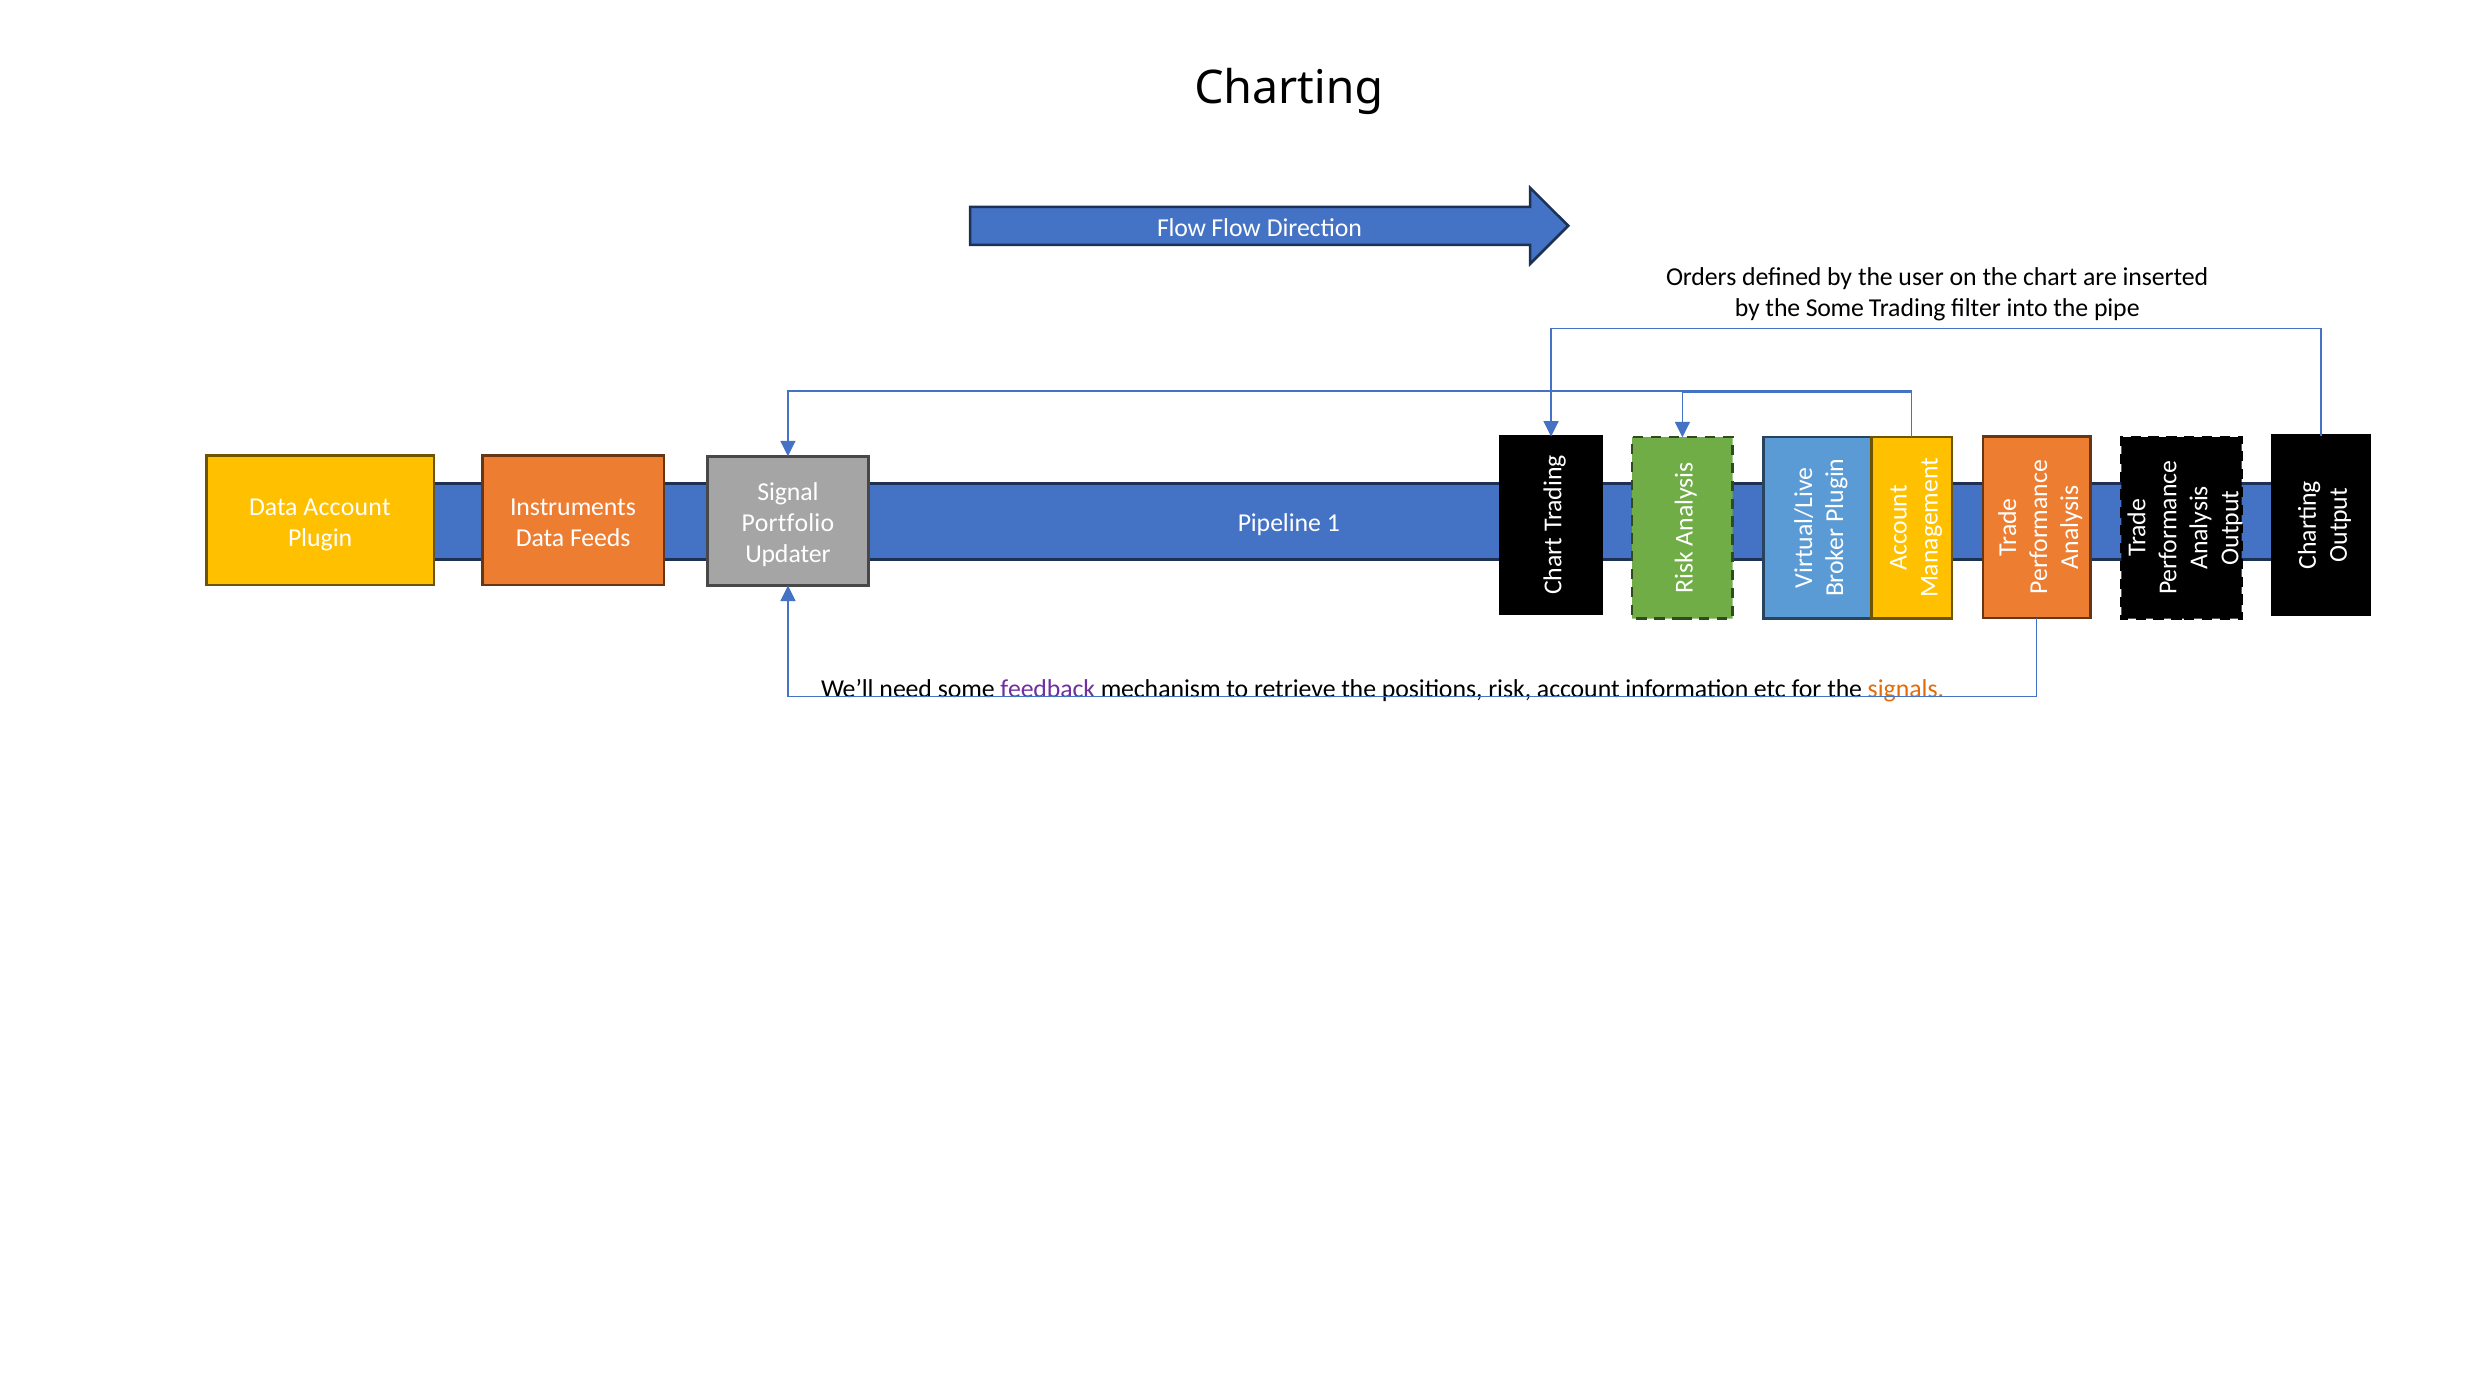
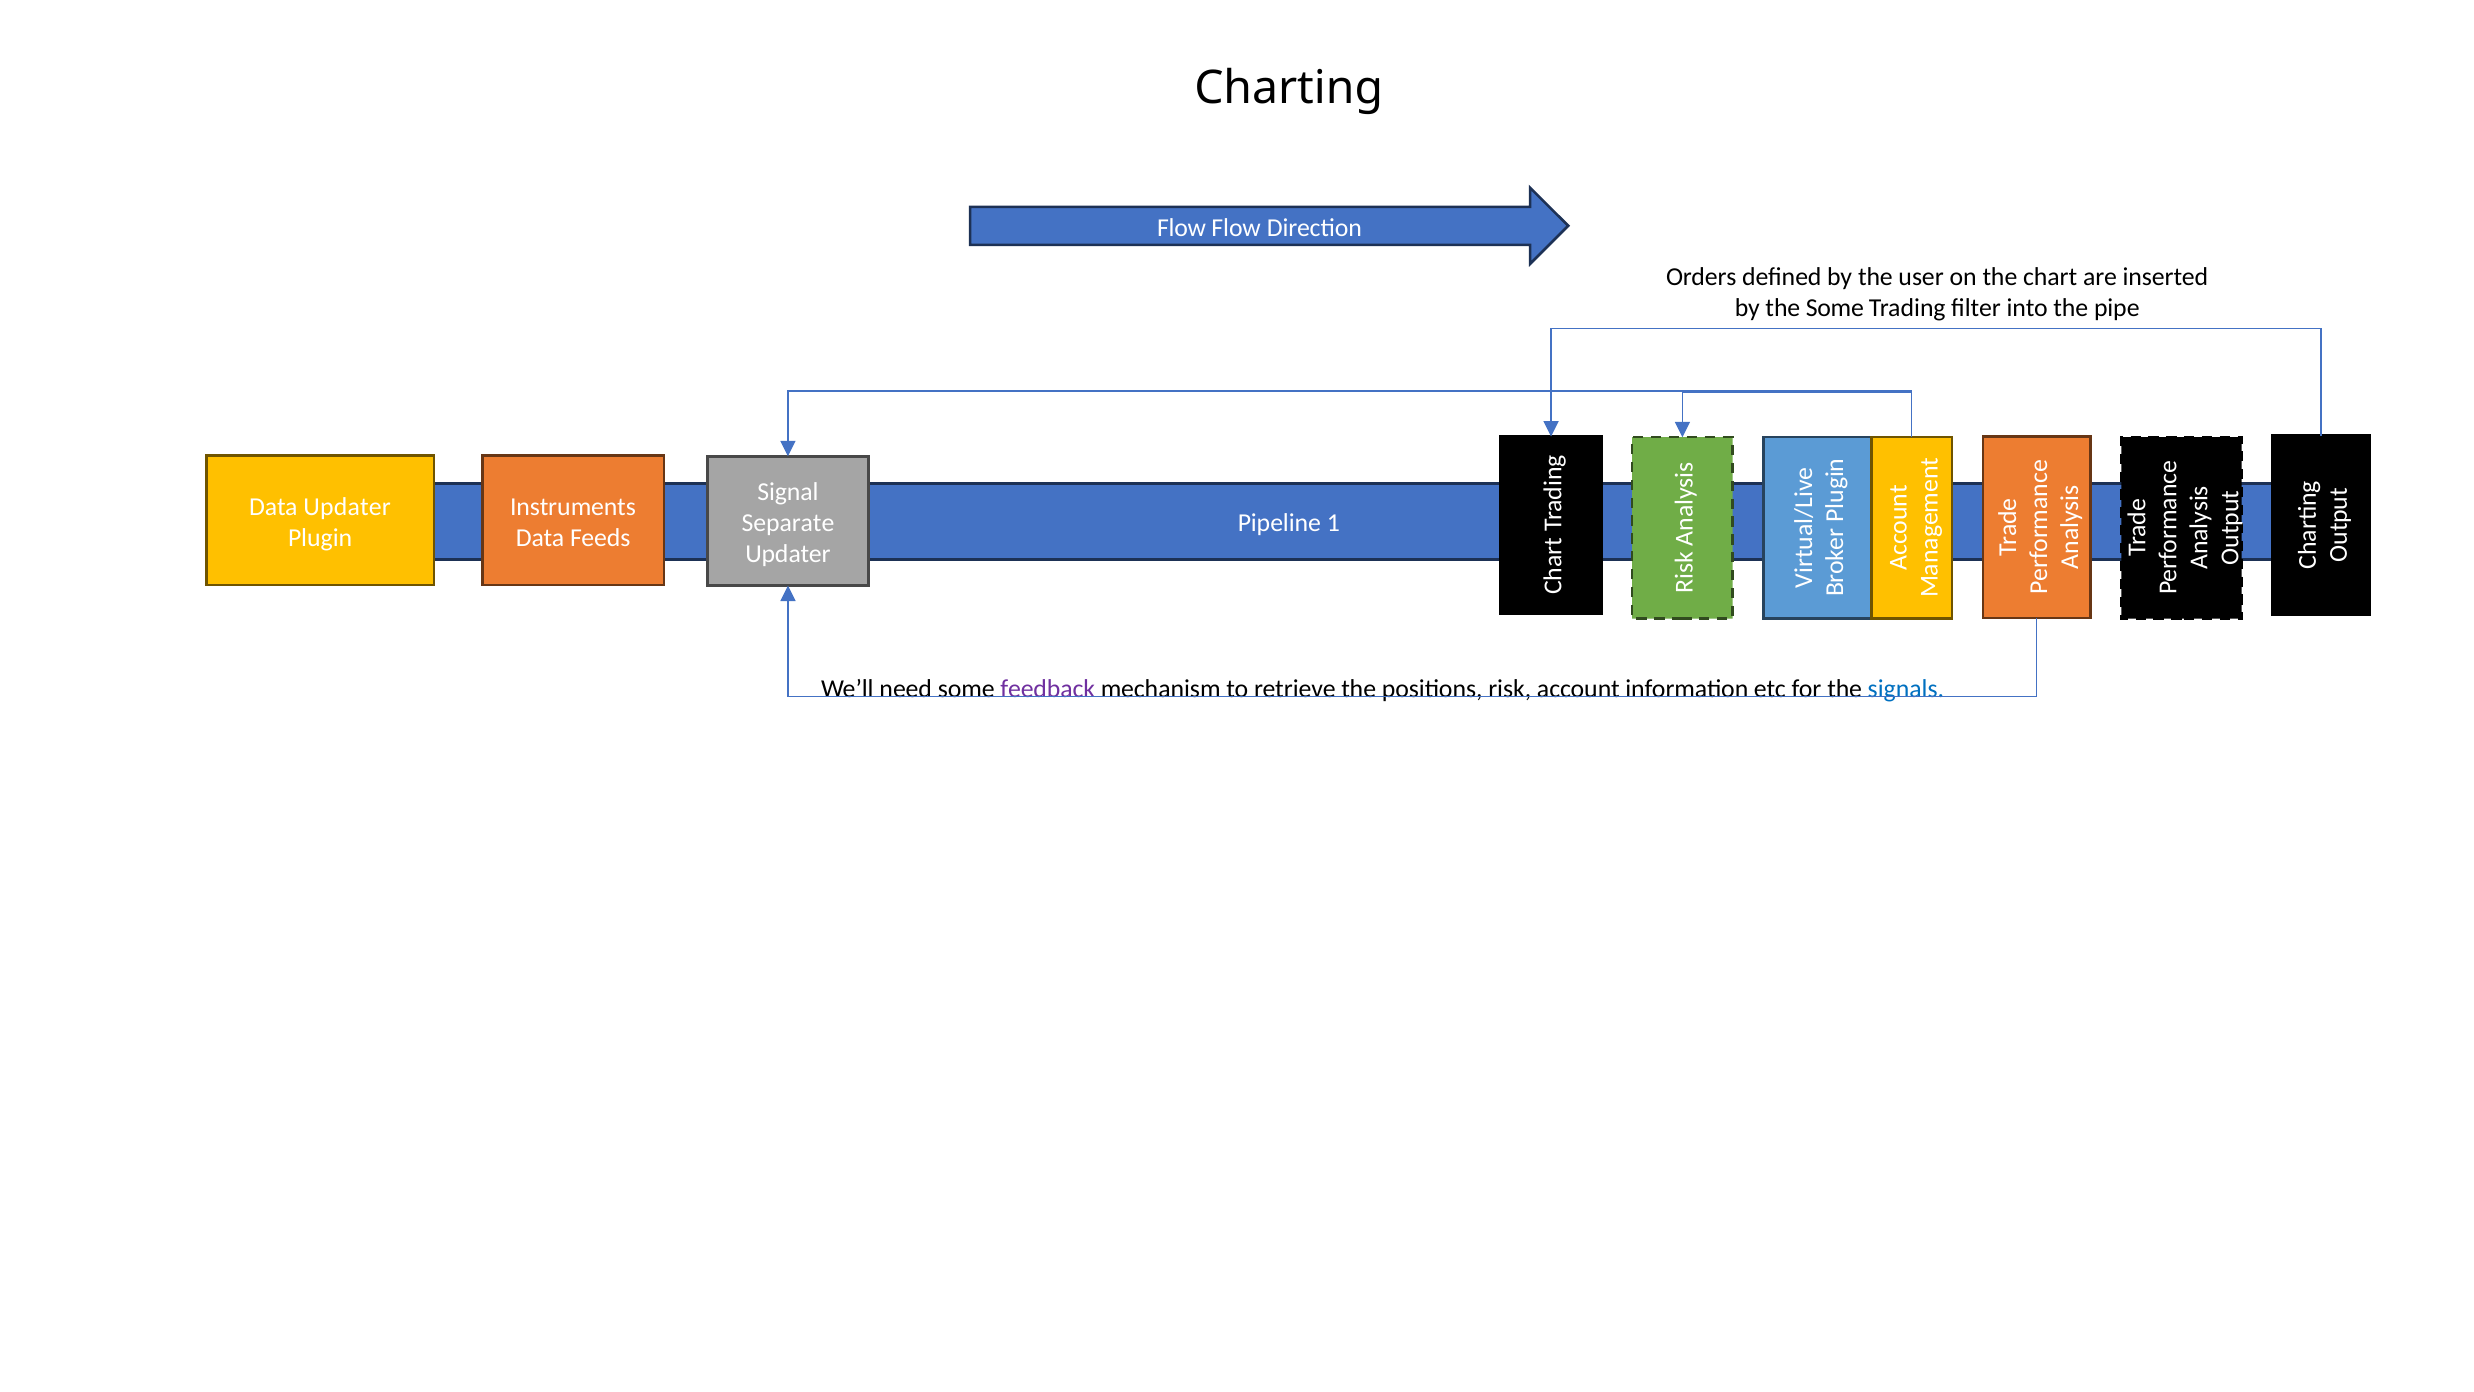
Data Account: Account -> Updater (347, 506)
Portfolio: Portfolio -> Separate (788, 523)
signals colour: orange -> blue (1906, 689)
